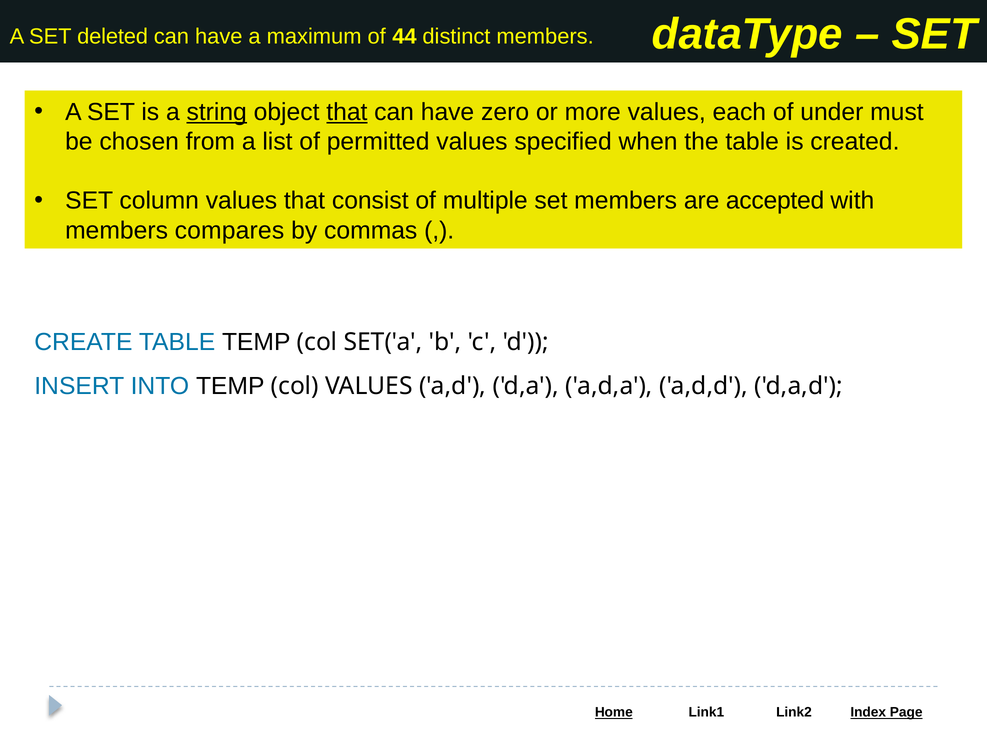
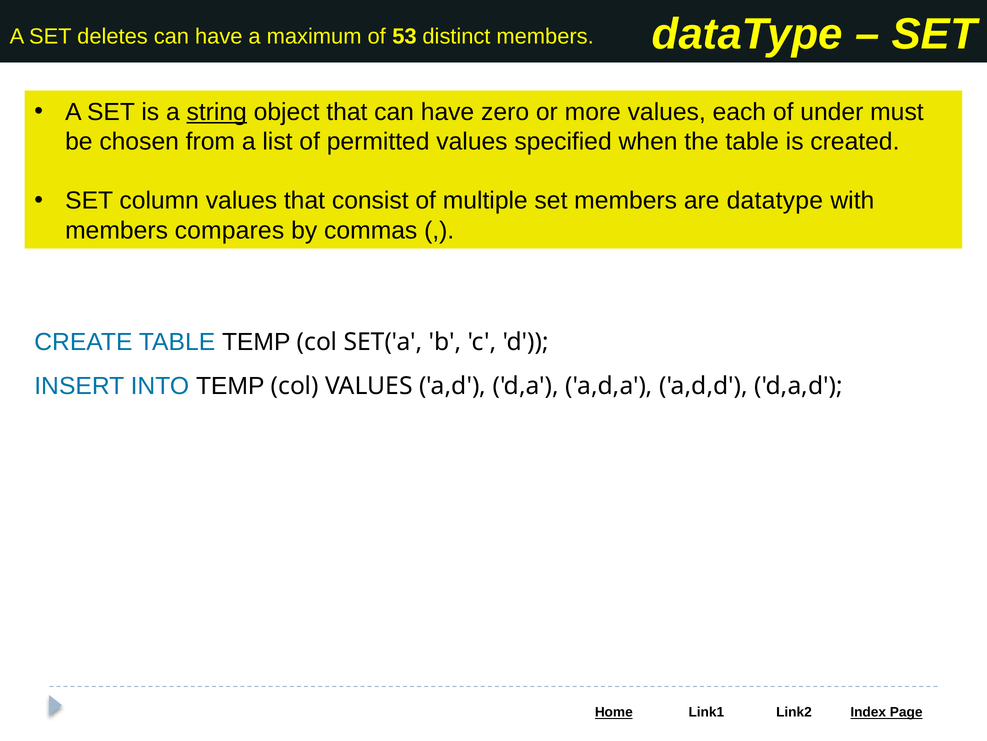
deleted: deleted -> deletes (113, 37)
44: 44 -> 53 (404, 37)
that underline: present -> none (347, 112)
are accepted: accepted -> datatype (775, 201)
